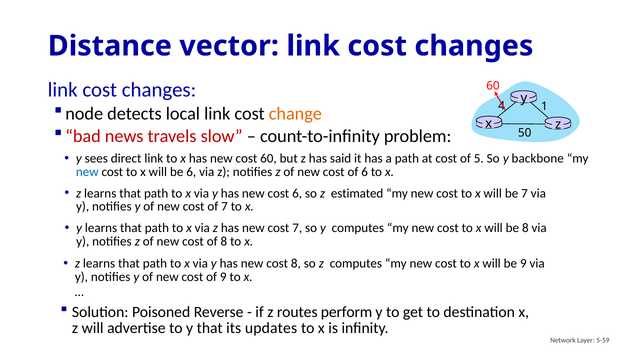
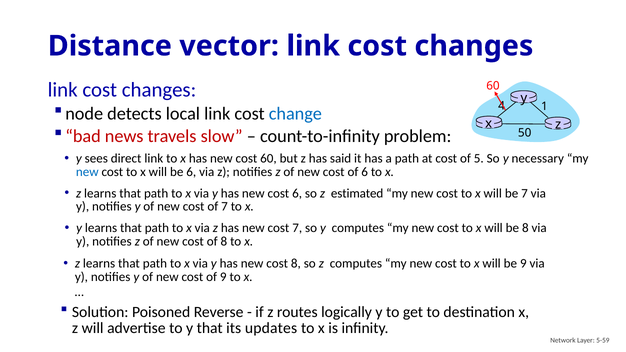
change colour: orange -> blue (295, 114)
backbone: backbone -> necessary (538, 158)
perform: perform -> logically (347, 312)
